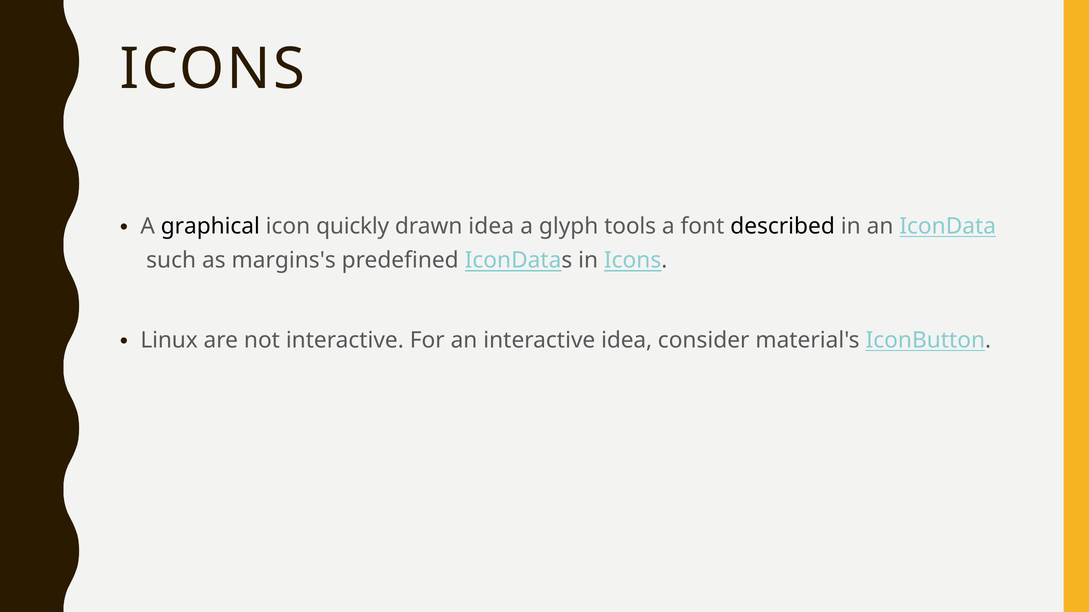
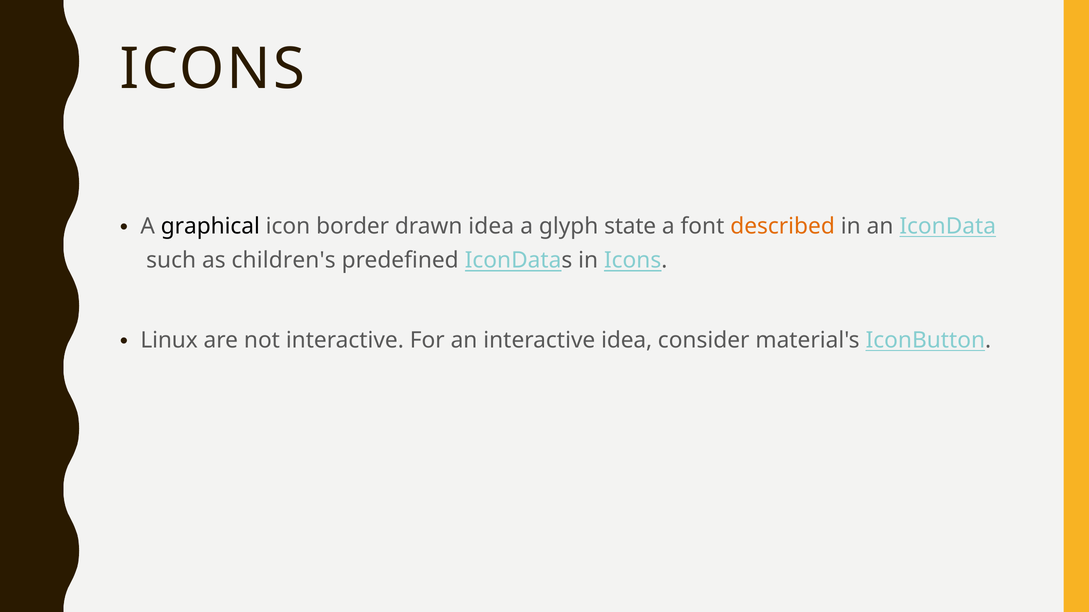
quickly: quickly -> border (353, 227)
tools: tools -> state (630, 227)
described colour: black -> orange (783, 227)
margins's: margins's -> children's (284, 261)
